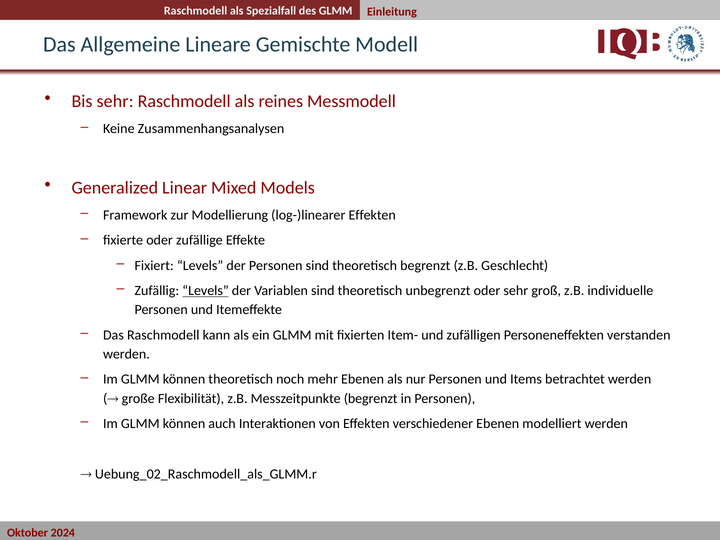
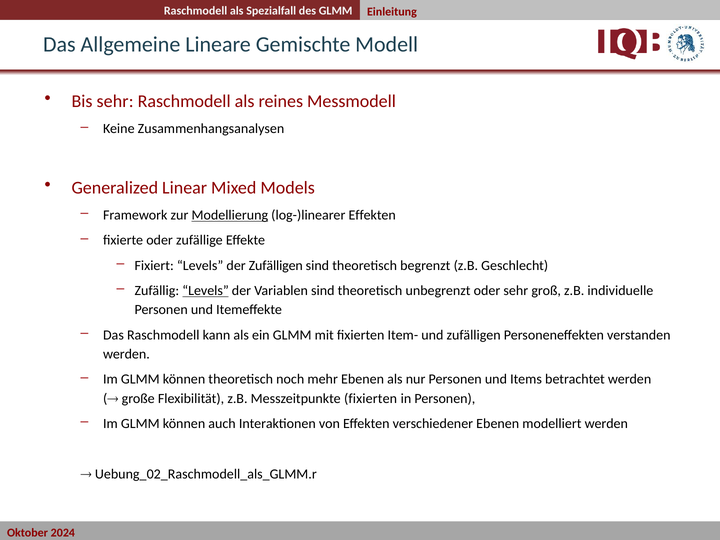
Modellierung underline: none -> present (230, 215)
der Personen: Personen -> Zufälligen (276, 265)
Messzeitpunkte begrenzt: begrenzt -> fixierten (371, 398)
